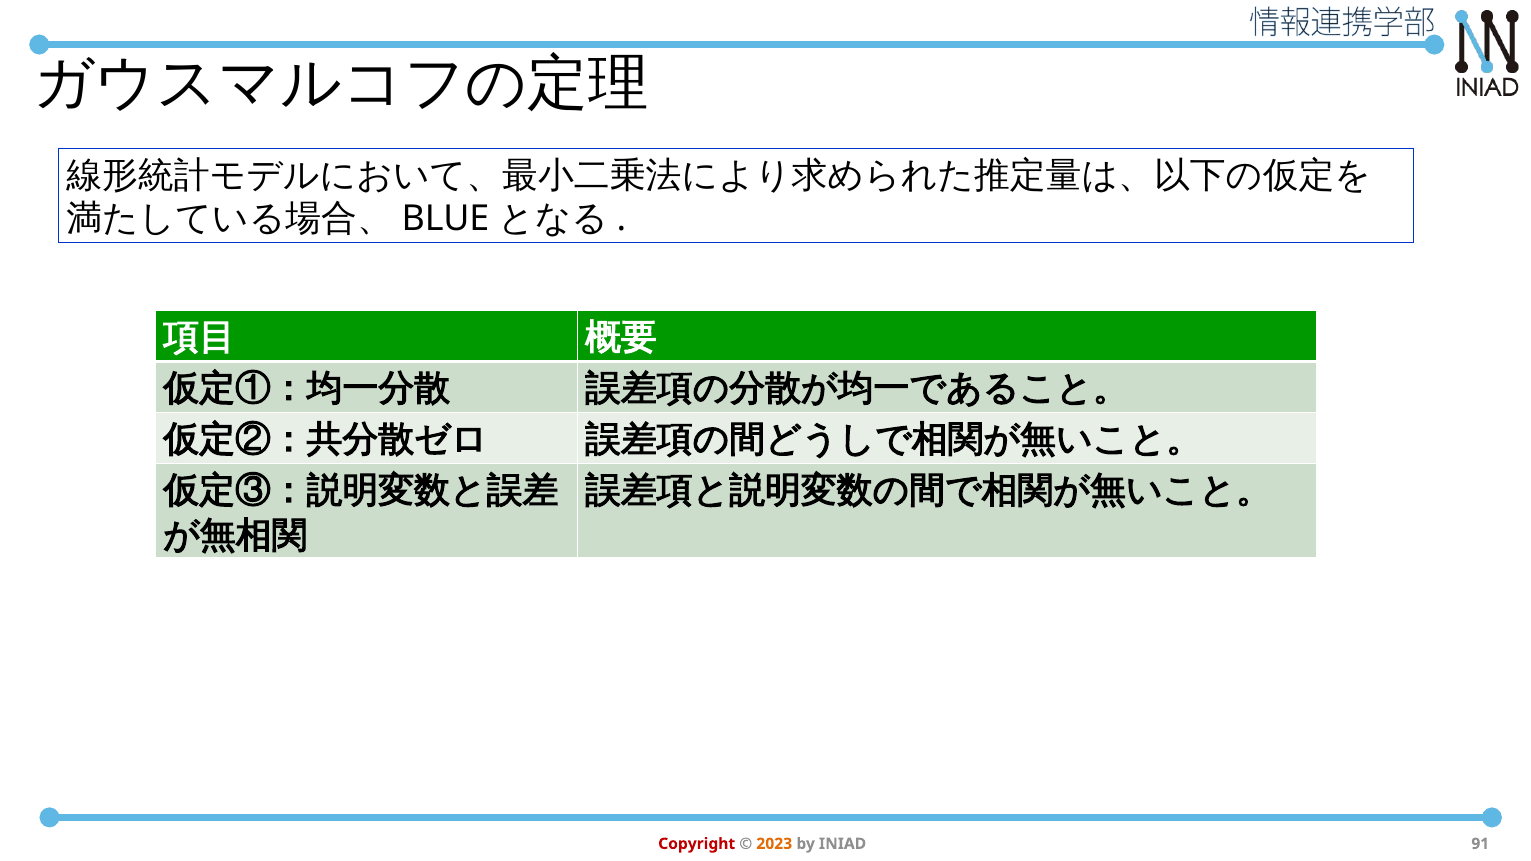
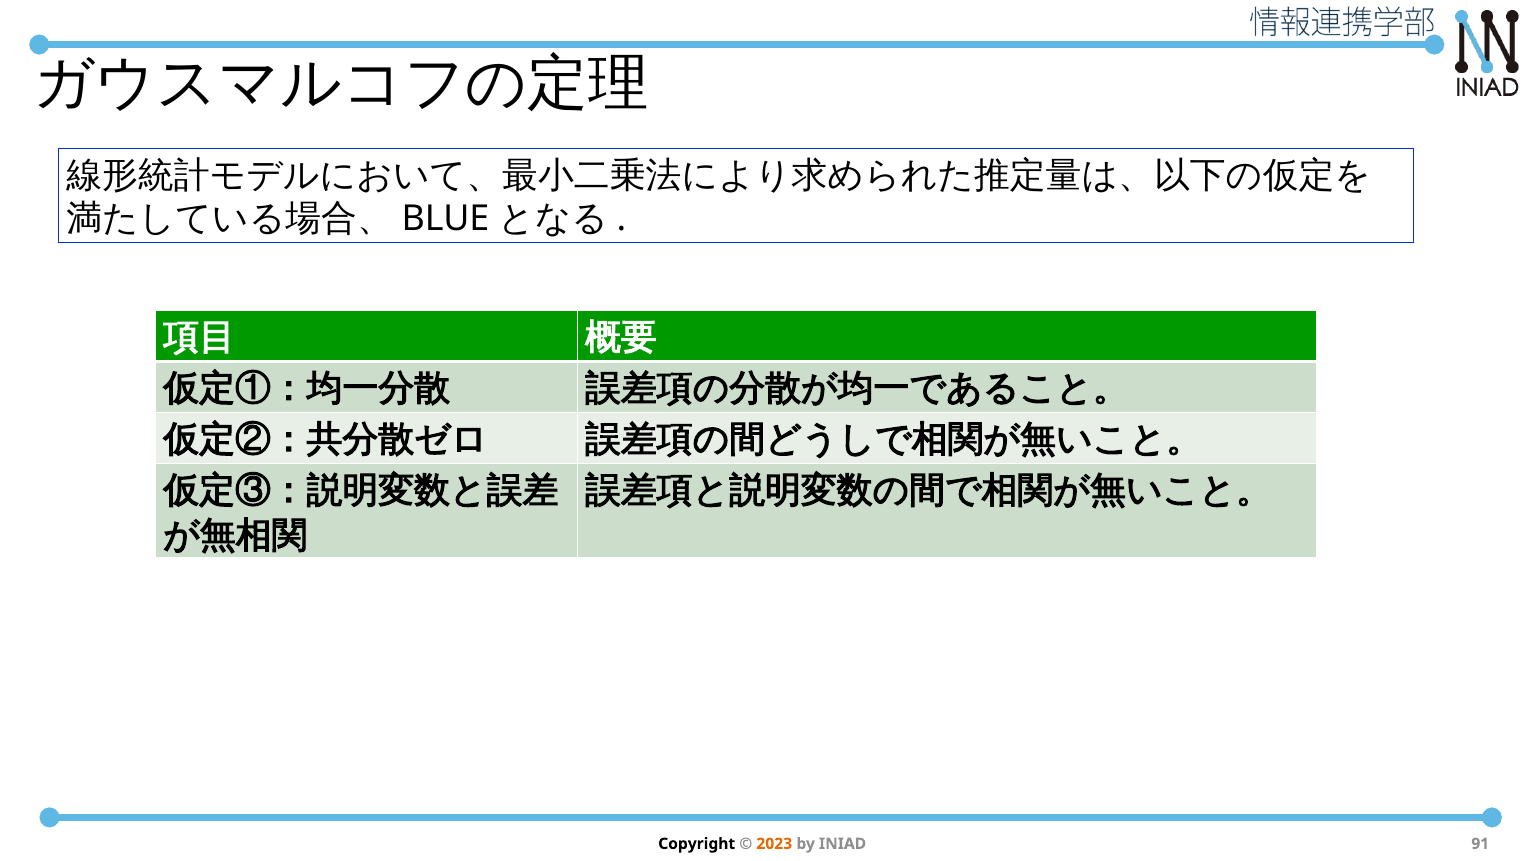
Copyright colour: red -> black (697, 844)
